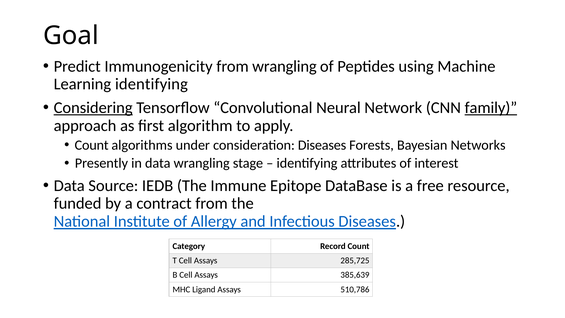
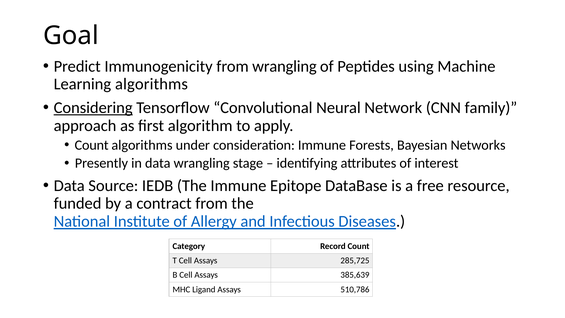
Learning identifying: identifying -> algorithms (151, 84)
family underline: present -> none (491, 108)
consideration Diseases: Diseases -> Immune (322, 145)
